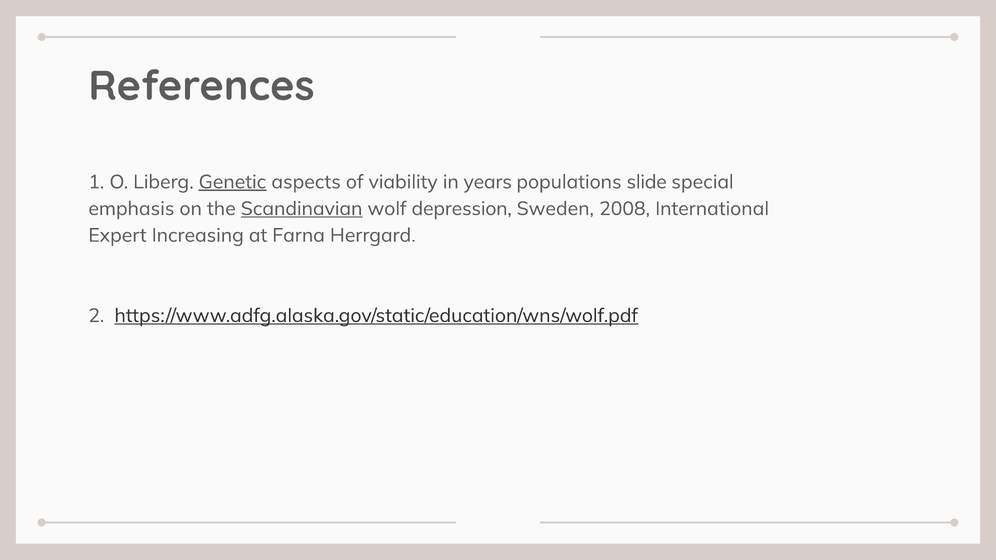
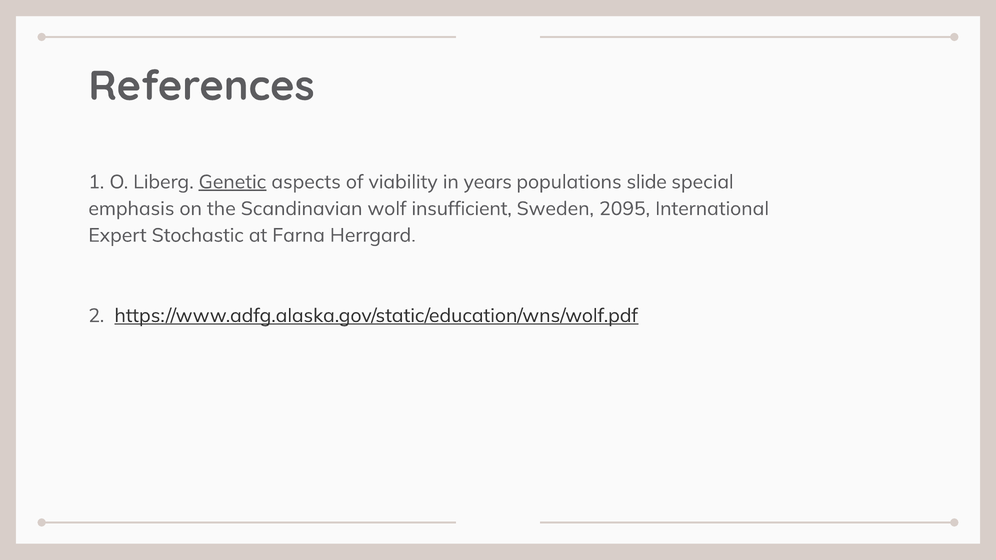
Scandinavian underline: present -> none (302, 209)
depression: depression -> insufficient (462, 209)
2008: 2008 -> 2095 (625, 209)
Increasing: Increasing -> Stochastic (198, 235)
